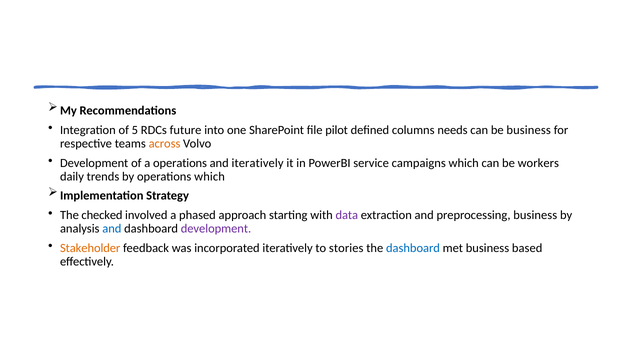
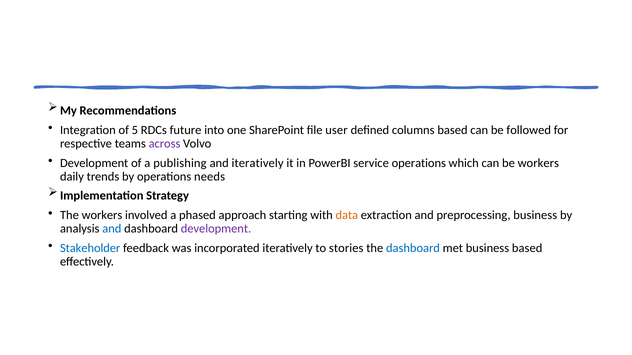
pilot: pilot -> user (336, 130)
columns needs: needs -> based (452, 130)
be business: business -> followed (529, 130)
across colour: orange -> purple (165, 144)
a operations: operations -> publishing (180, 163)
service campaigns: campaigns -> operations (419, 163)
operations which: which -> needs (210, 177)
The checked: checked -> workers (102, 215)
data colour: purple -> orange (347, 215)
Stakeholder colour: orange -> blue (90, 248)
